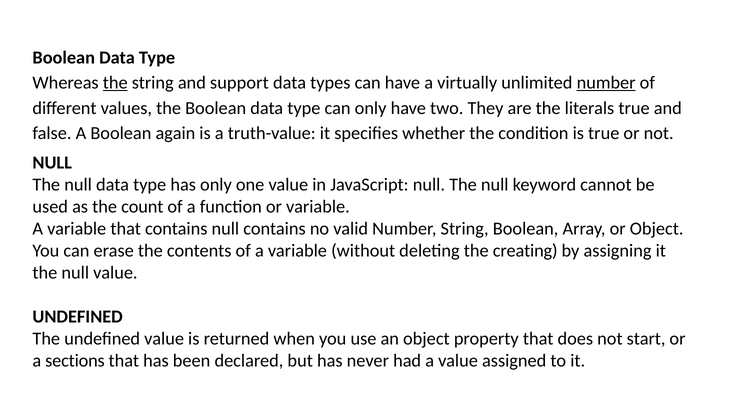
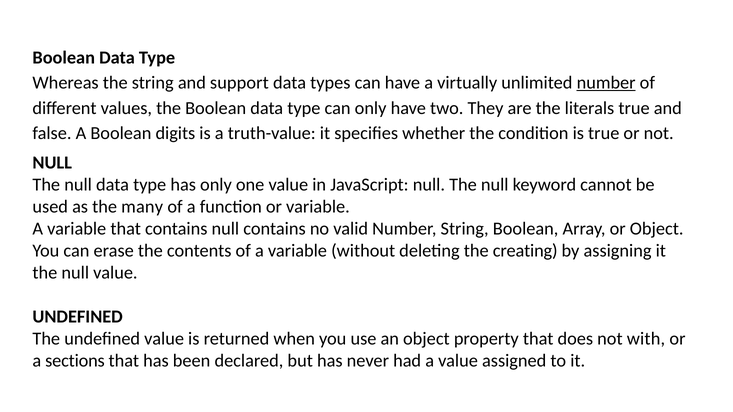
the underline: present -> none (115, 83)
again: again -> digits (175, 133)
count: count -> many (142, 207)
start: start -> with (646, 339)
